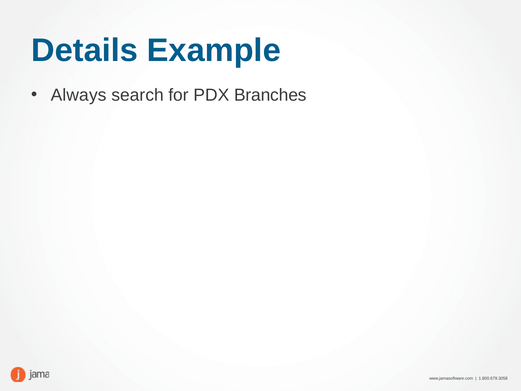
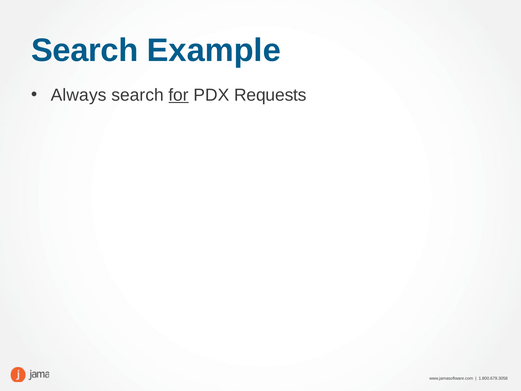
Details: Details -> Search (85, 50)
for underline: none -> present (179, 95)
Branches: Branches -> Requests (270, 95)
